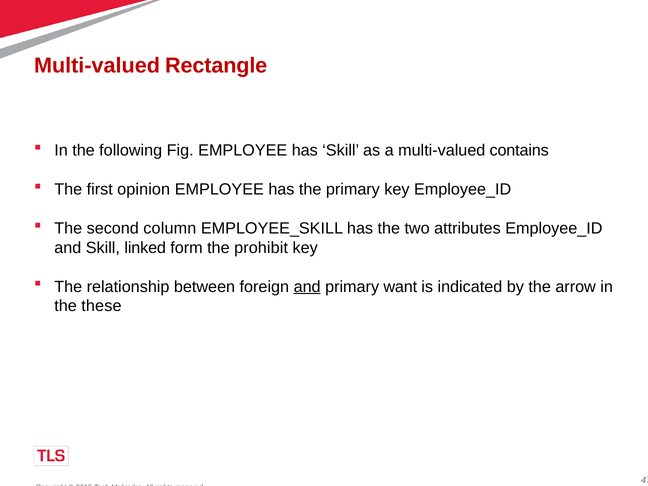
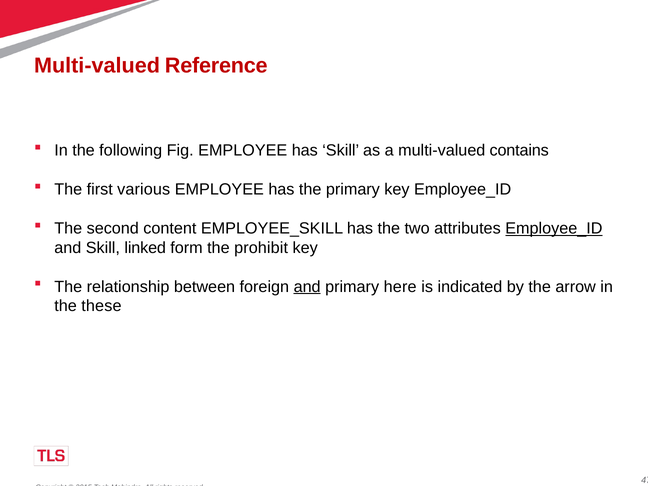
Rectangle: Rectangle -> Reference (216, 65)
opinion: opinion -> various (144, 189)
column: column -> content (170, 228)
Employee_ID underline: none -> present (554, 228)
want: want -> here (400, 287)
